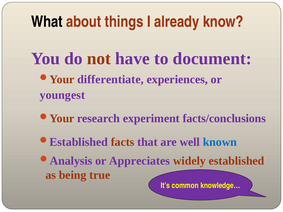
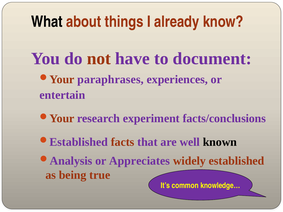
differentiate: differentiate -> paraphrases (110, 80)
youngest: youngest -> entertain (62, 95)
known colour: blue -> black (220, 142)
